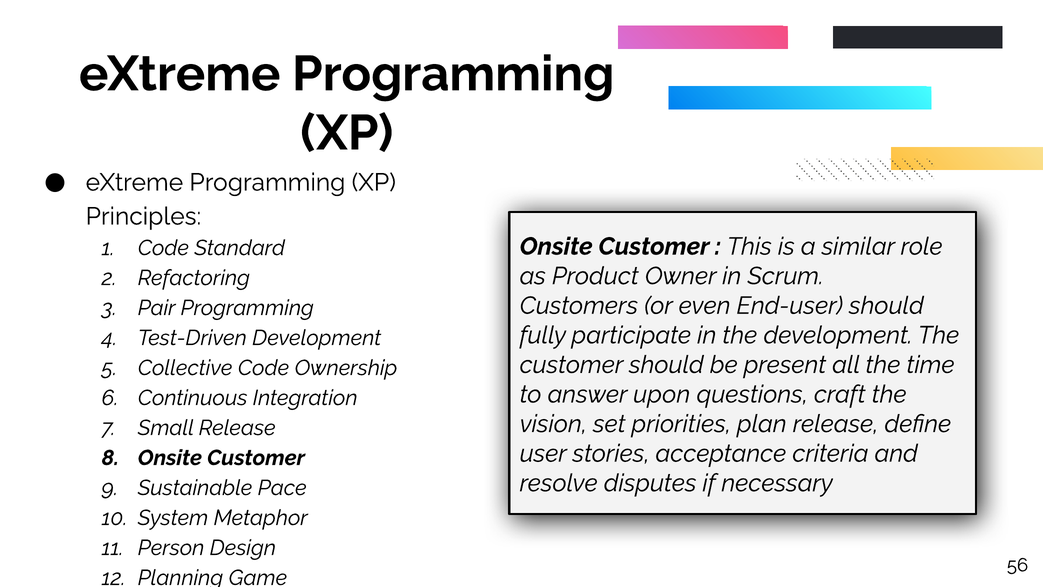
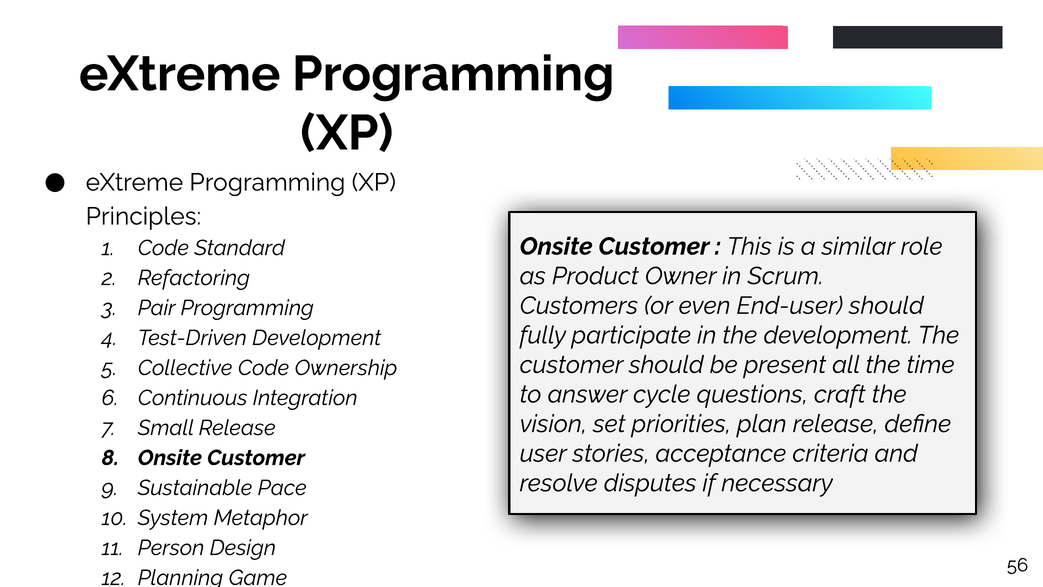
upon: upon -> cycle (662, 394)
